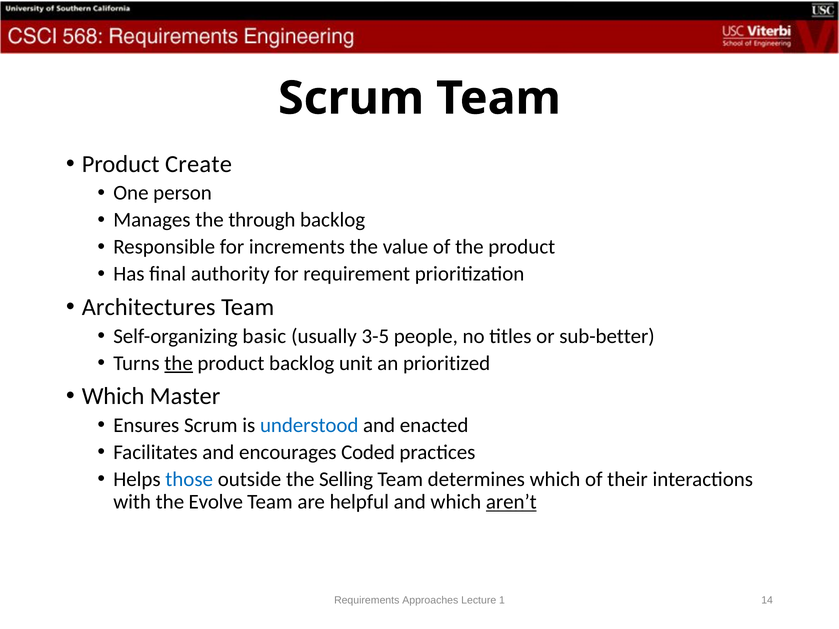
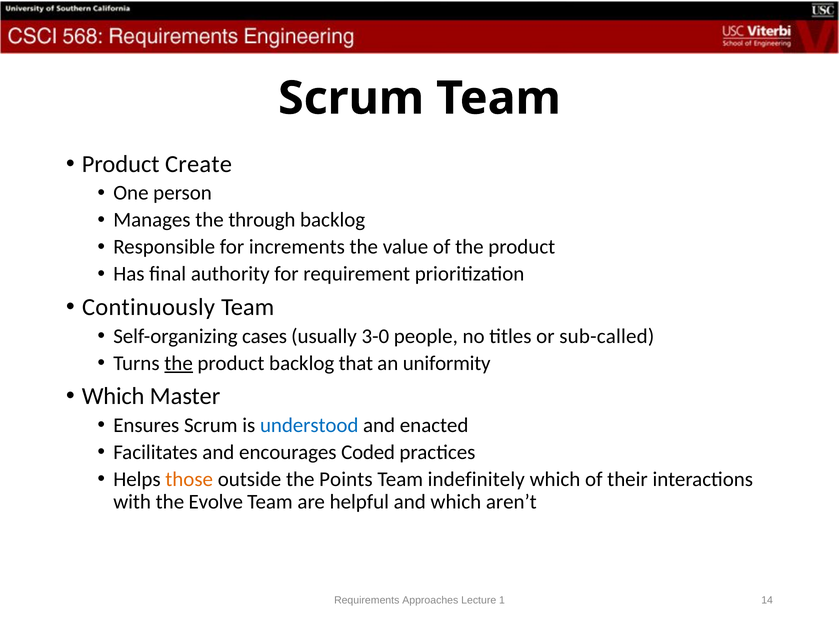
Architectures: Architectures -> Continuously (149, 307)
basic: basic -> cases (265, 336)
3-5: 3-5 -> 3-0 (375, 336)
sub-better: sub-better -> sub-called (607, 336)
unit: unit -> that (356, 363)
prioritized: prioritized -> uniformity (447, 363)
those colour: blue -> orange (189, 480)
Selling: Selling -> Points (346, 480)
determines: determines -> indefinitely (476, 480)
aren’t underline: present -> none (511, 502)
